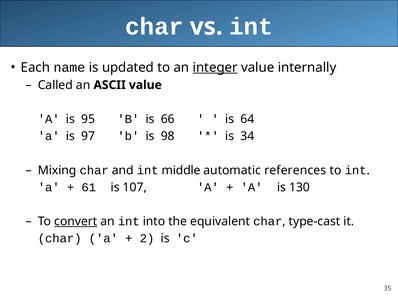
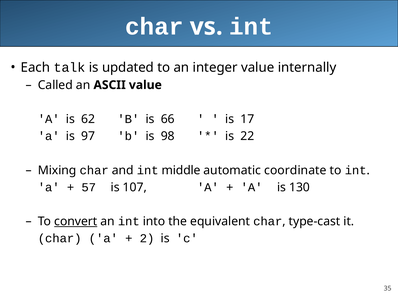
name: name -> talk (69, 67)
integer underline: present -> none (215, 67)
95: 95 -> 62 (88, 119)
64: 64 -> 17 (247, 119)
34: 34 -> 22 (247, 136)
references: references -> coordinate (295, 170)
61: 61 -> 57 (89, 187)
